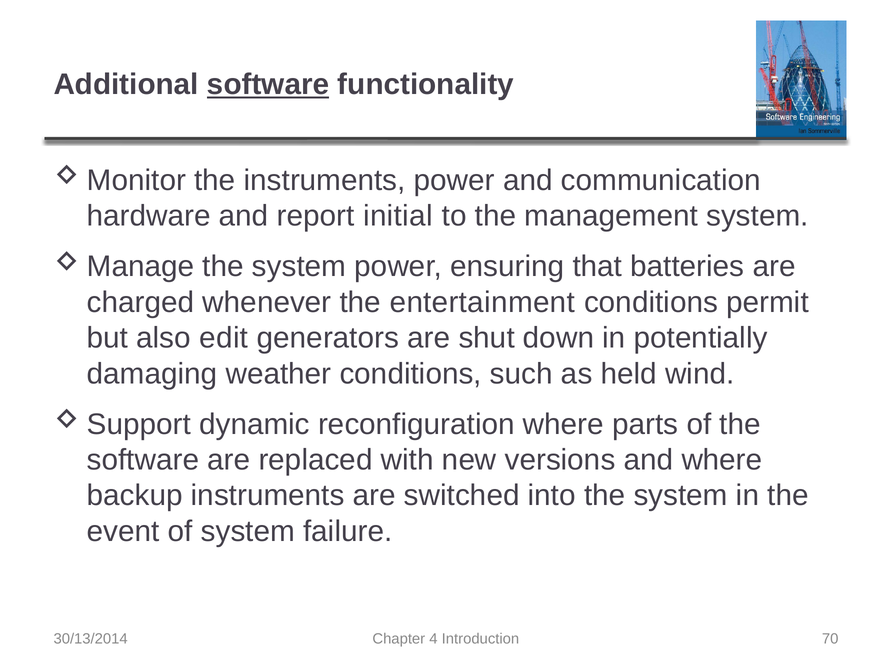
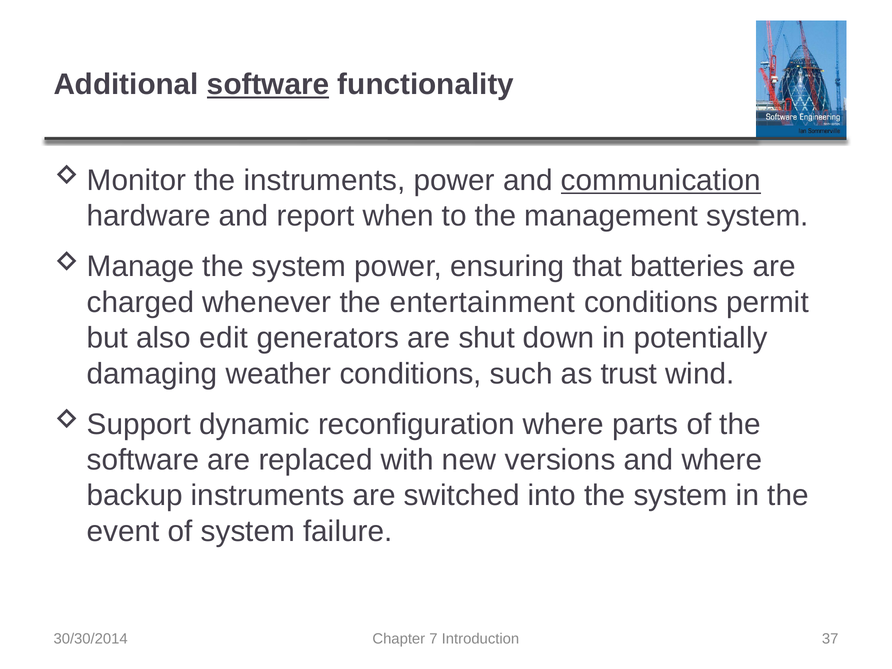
communication underline: none -> present (661, 180)
initial: initial -> when (398, 216)
held: held -> trust (629, 374)
30/13/2014: 30/13/2014 -> 30/30/2014 (91, 639)
4: 4 -> 7 (433, 639)
70: 70 -> 37 (830, 639)
